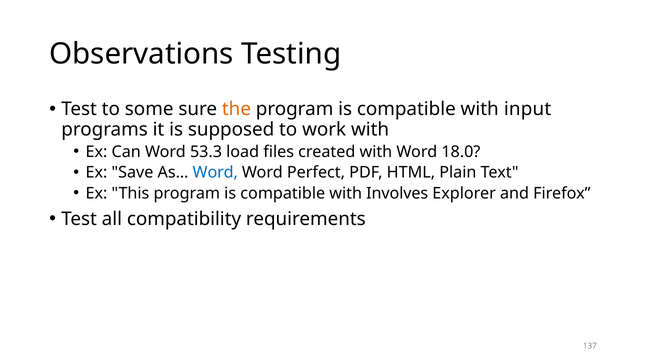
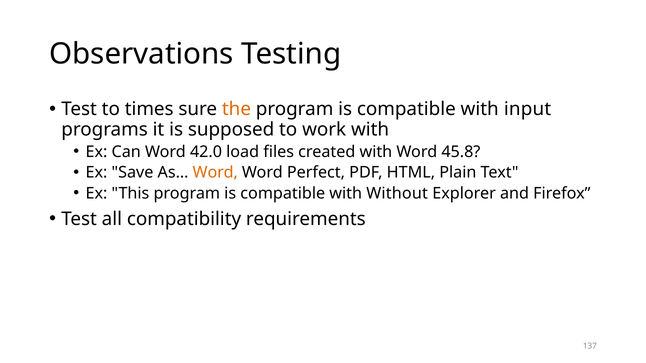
some: some -> times (149, 109)
53.3: 53.3 -> 42.0 (206, 152)
18.0: 18.0 -> 45.8 (461, 152)
Word colour: blue -> orange (215, 173)
Involves: Involves -> Without (397, 193)
